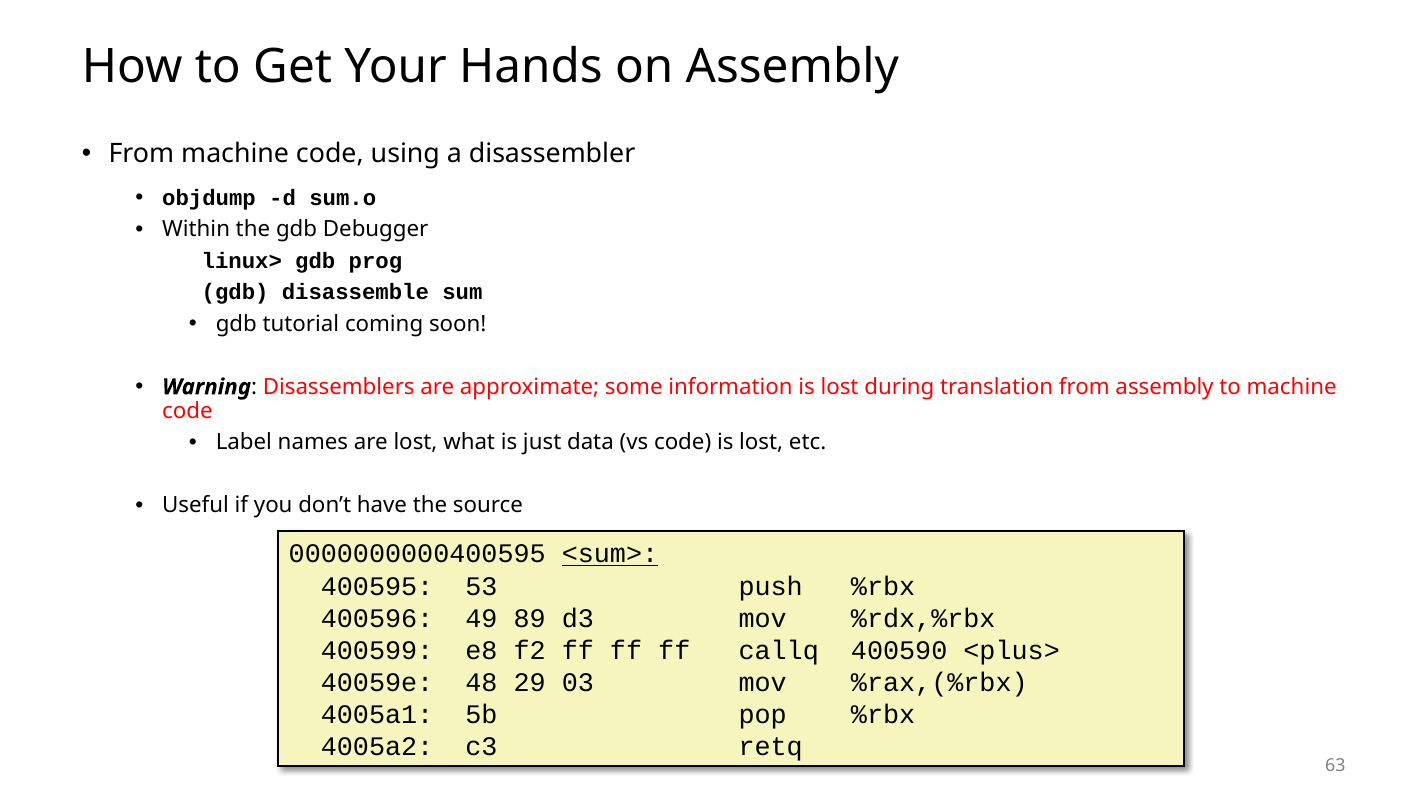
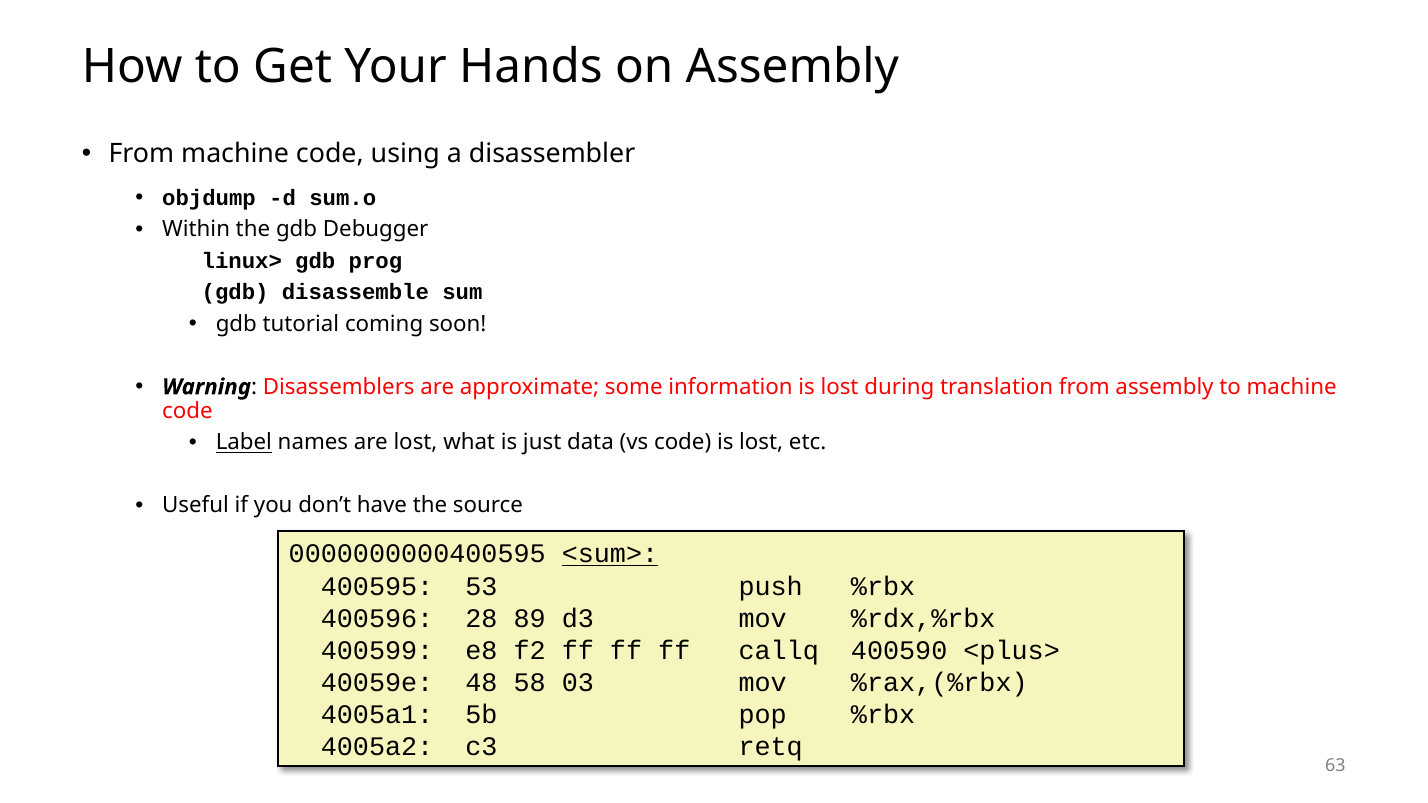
Label underline: none -> present (244, 443)
49: 49 -> 28 (481, 619)
29: 29 -> 58 (530, 683)
